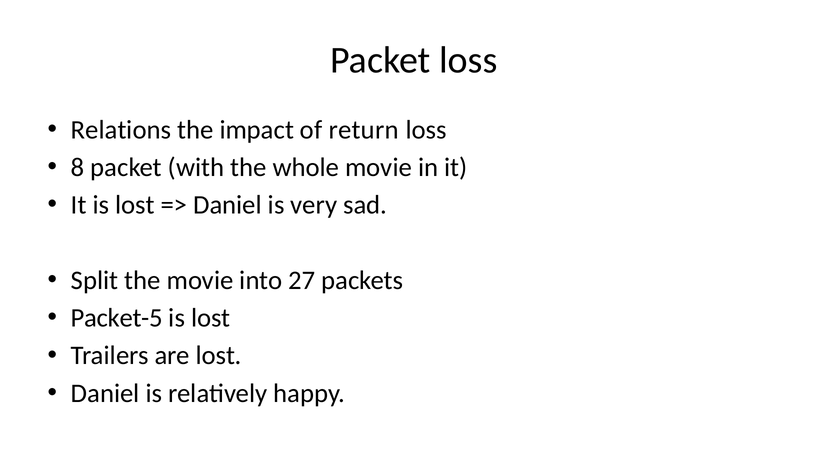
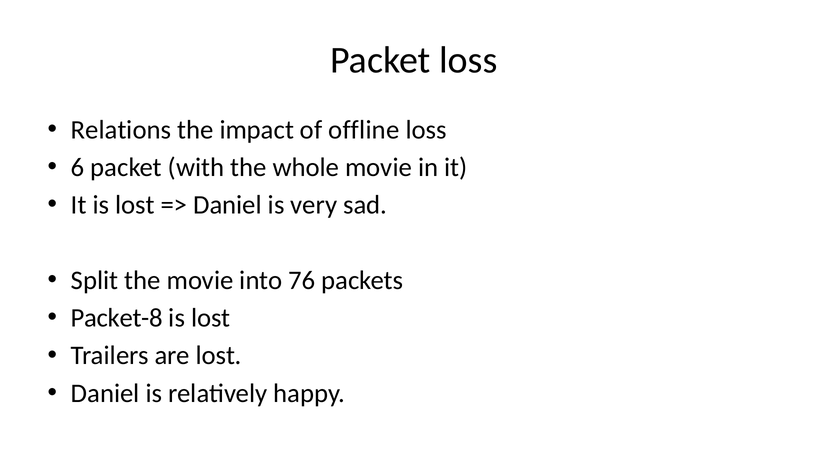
return: return -> offline (364, 130)
8: 8 -> 6 (78, 167)
27: 27 -> 76 (302, 280)
Packet-5: Packet-5 -> Packet-8 (117, 318)
